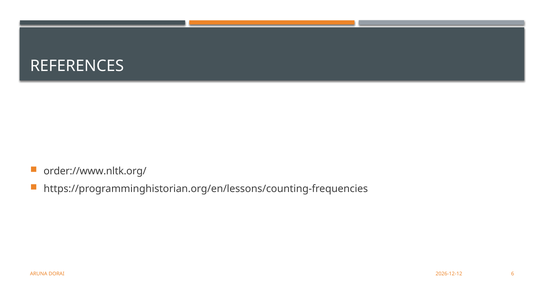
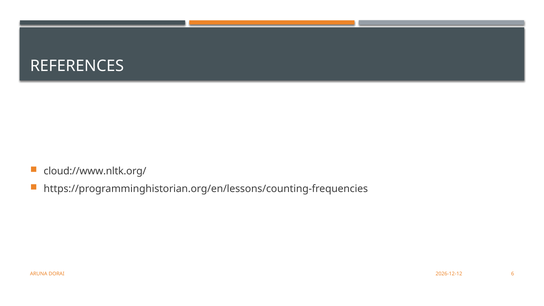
order://www.nltk.org/: order://www.nltk.org/ -> cloud://www.nltk.org/ (95, 171)
